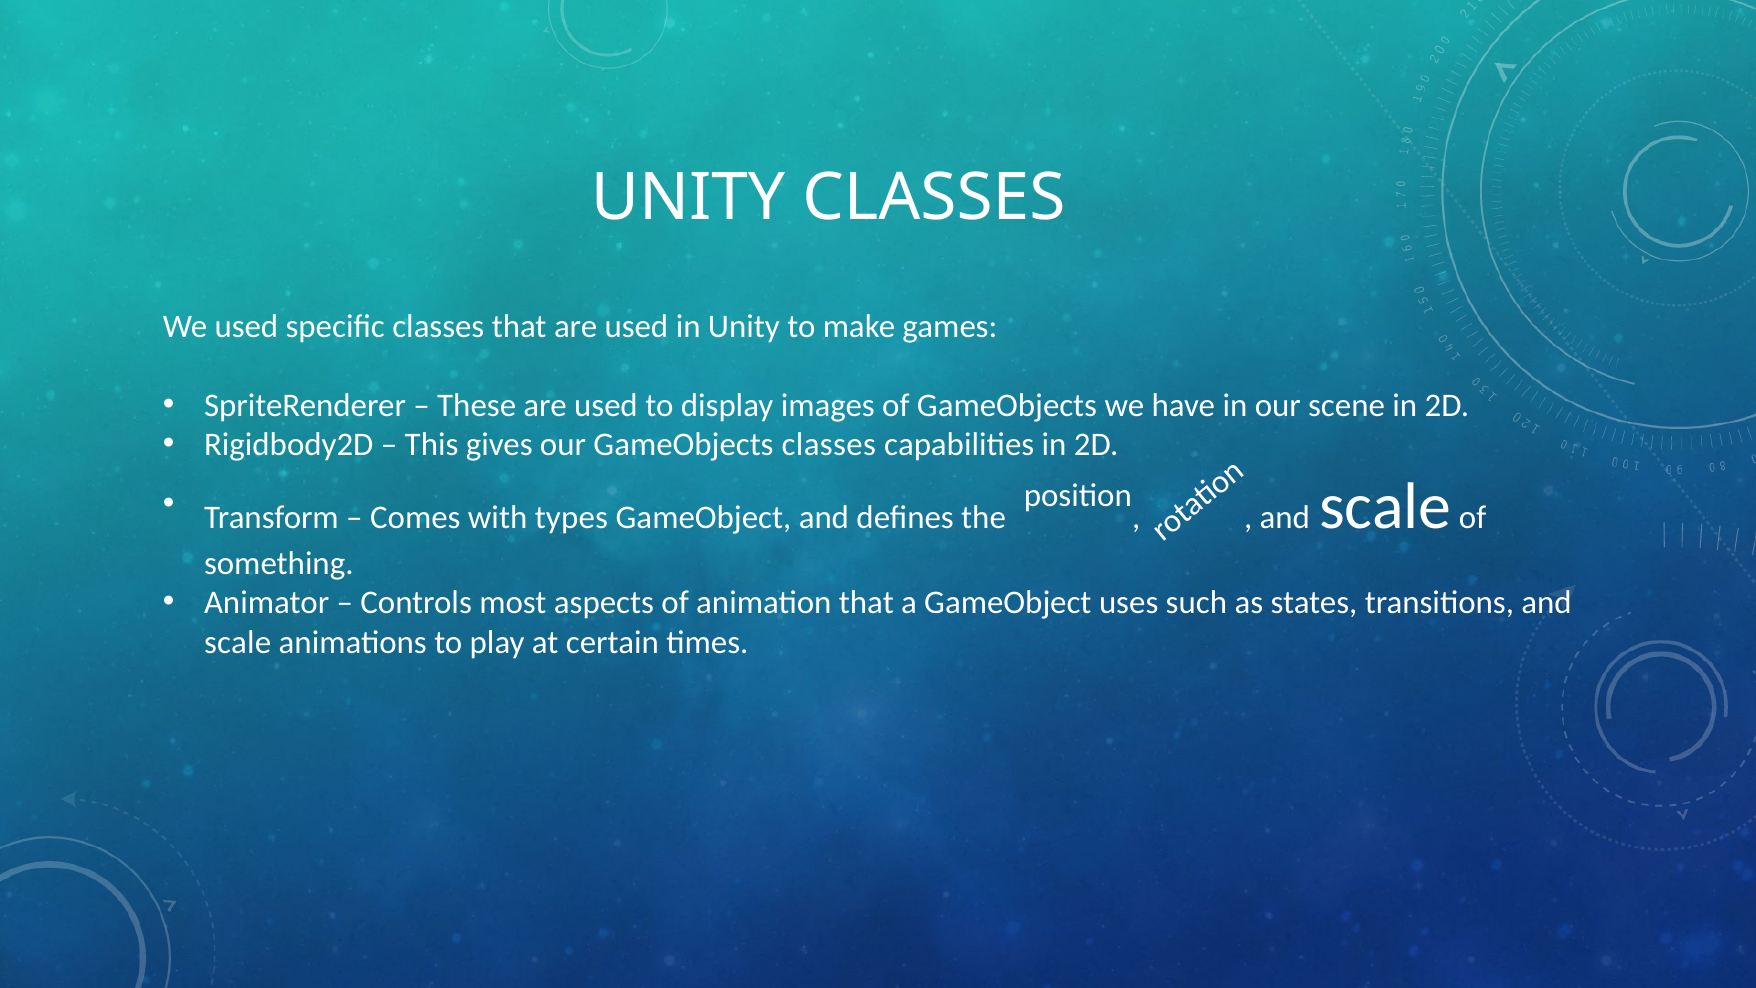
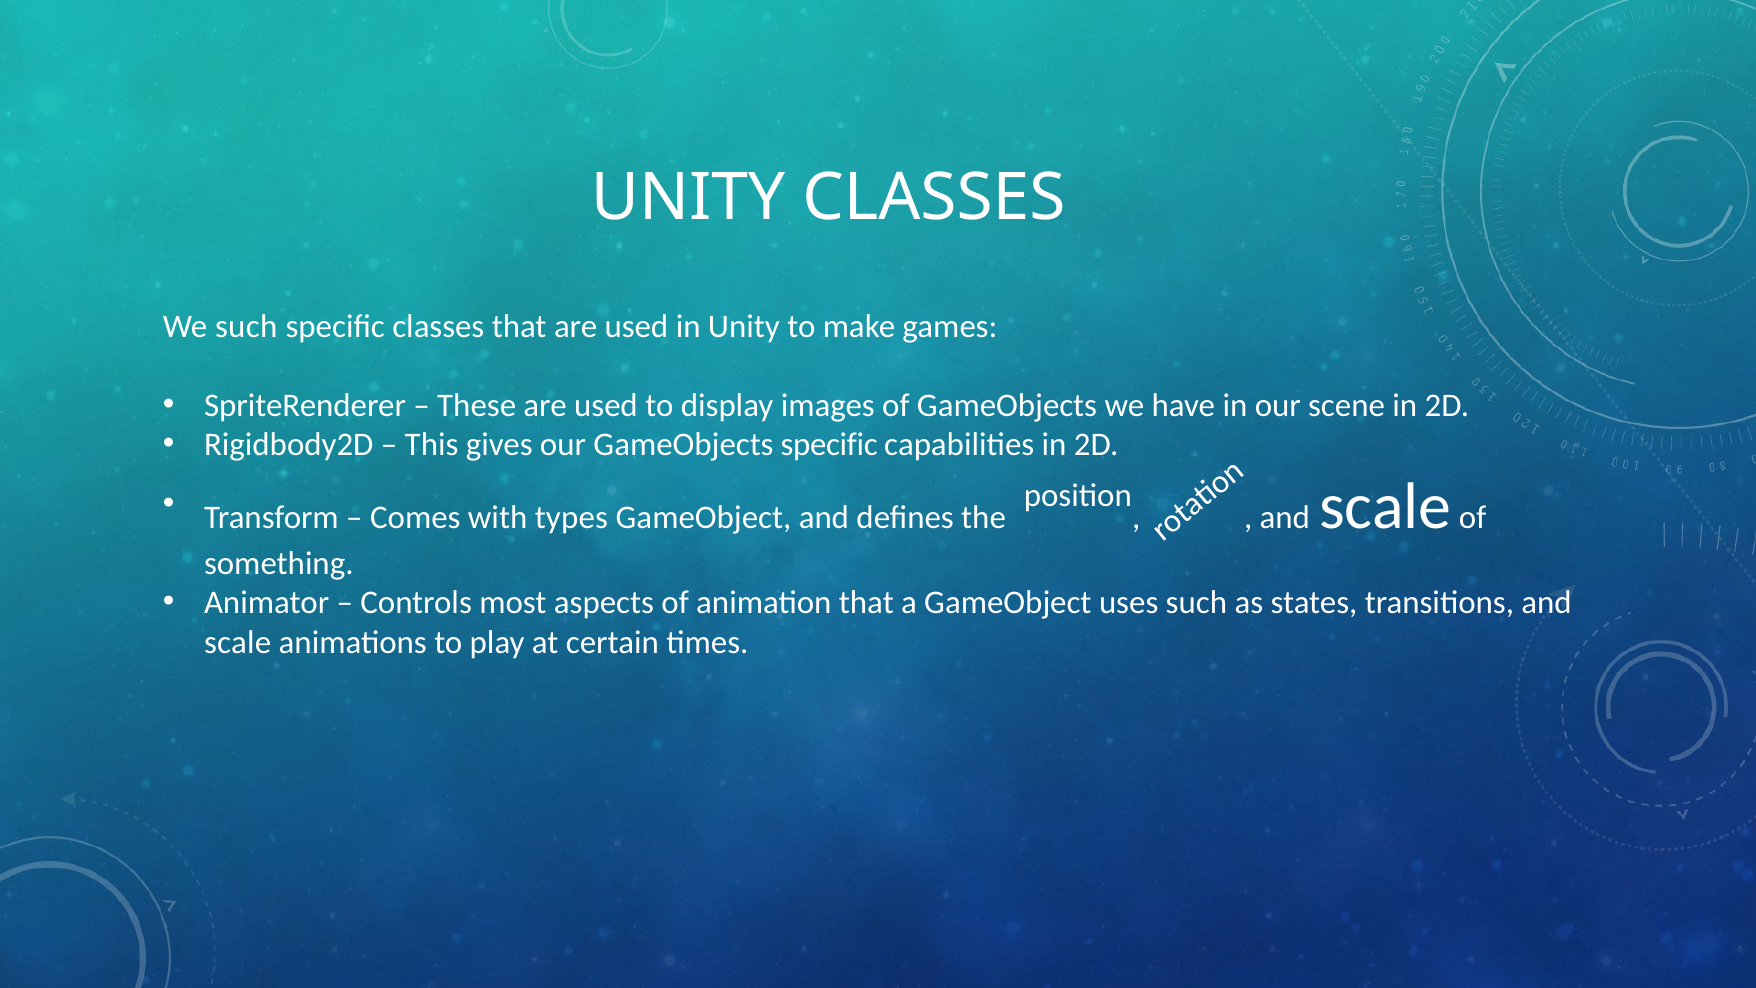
We used: used -> such (246, 326)
GameObjects classes: classes -> specific (829, 445)
